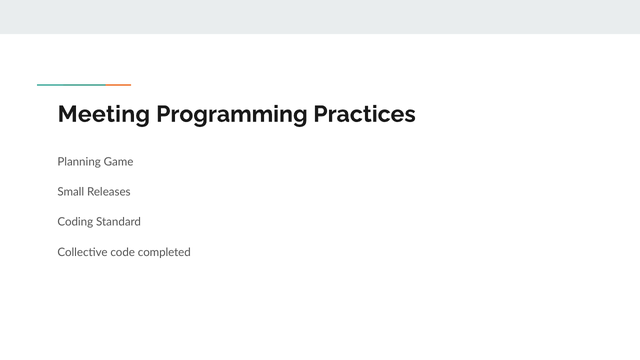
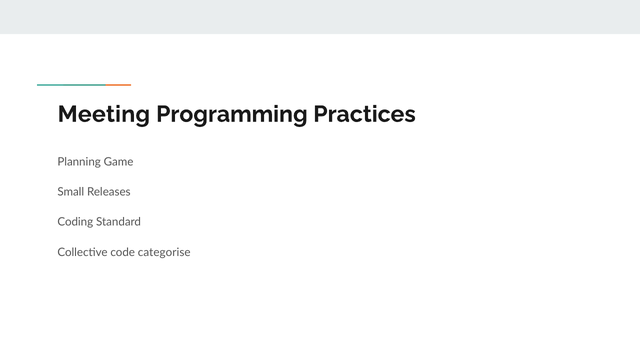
completed: completed -> categorise (164, 252)
